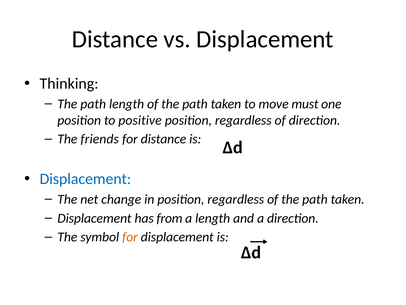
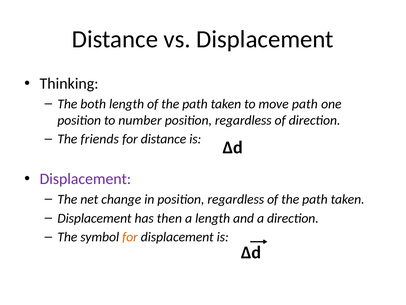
path: path -> both (93, 104)
move must: must -> path (305, 104)
positive: positive -> number (140, 120)
Displacement colour: blue -> purple (85, 179)
from: from -> then (169, 218)
